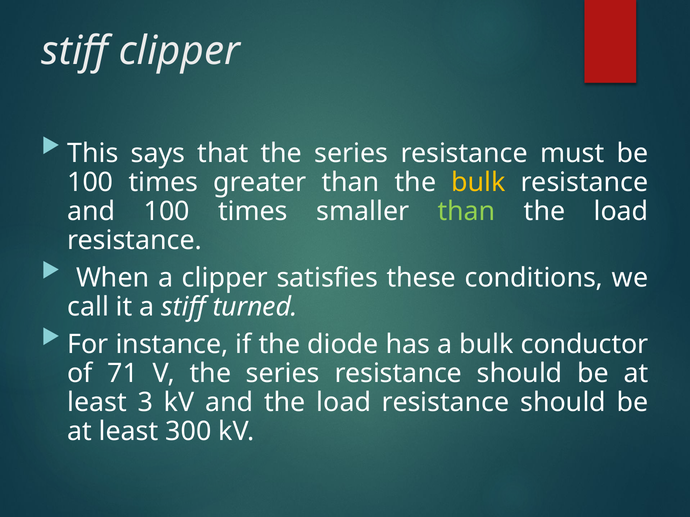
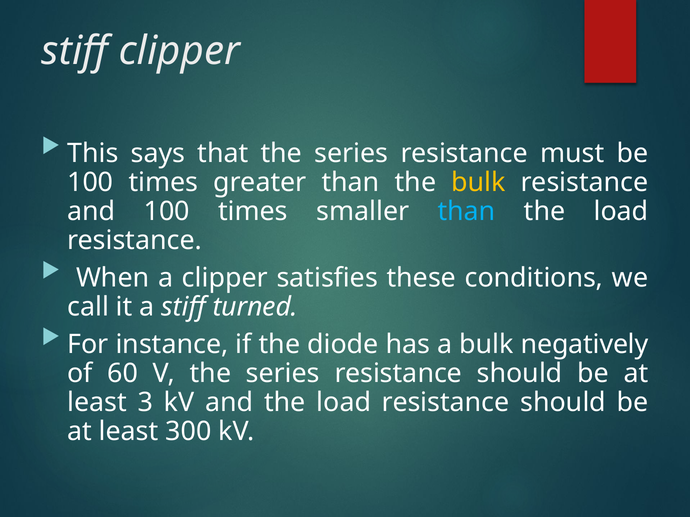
than colour: light green -> light blue (467, 212)
conductor: conductor -> negatively (585, 345)
71: 71 -> 60 (123, 374)
